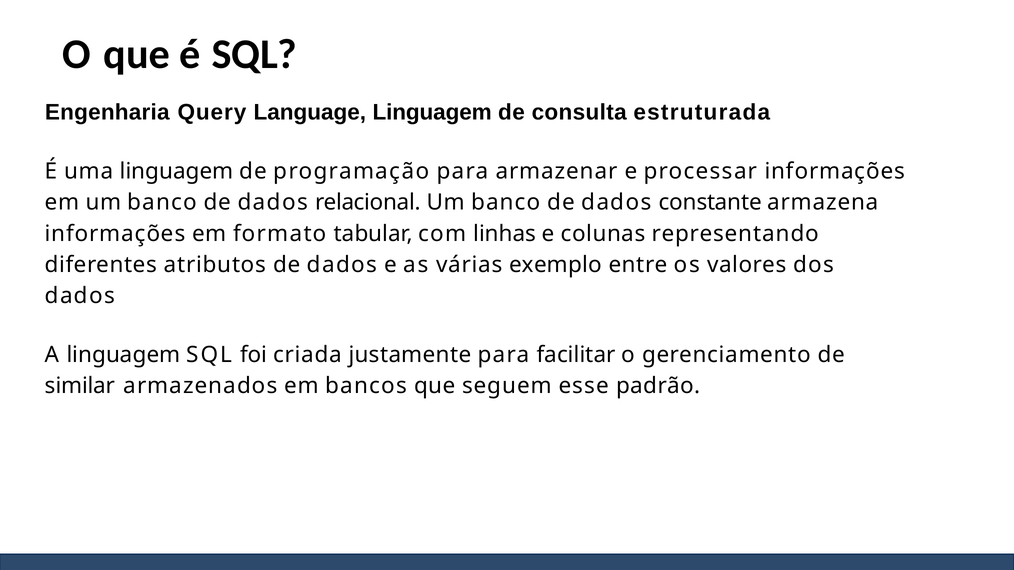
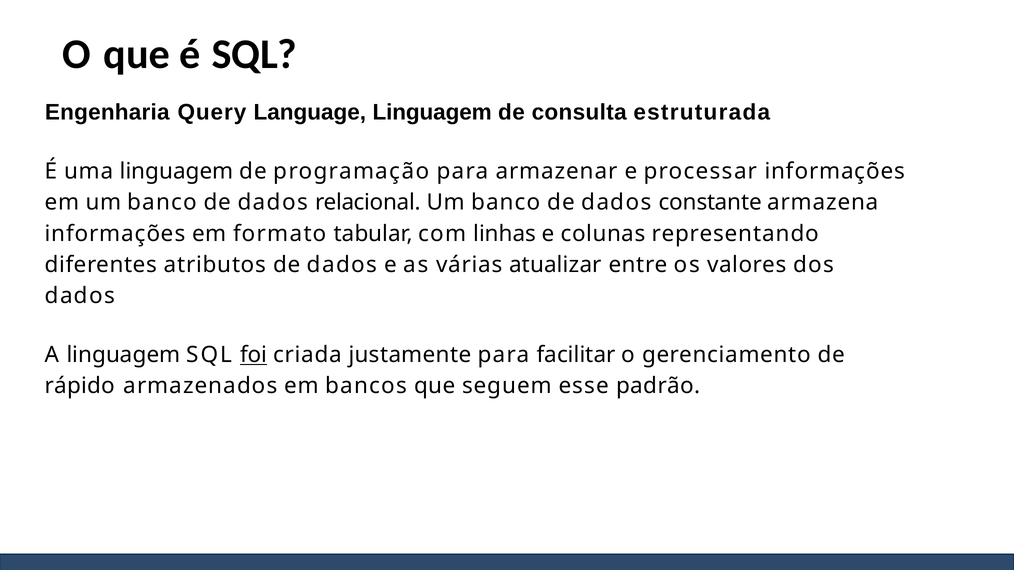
exemplo: exemplo -> atualizar (555, 265)
foi underline: none -> present (254, 355)
similar: similar -> rápido (80, 386)
